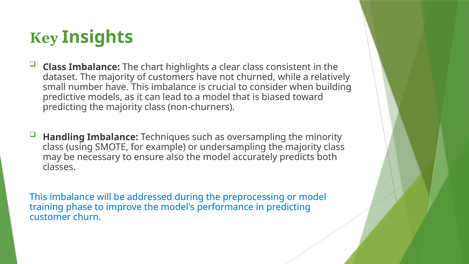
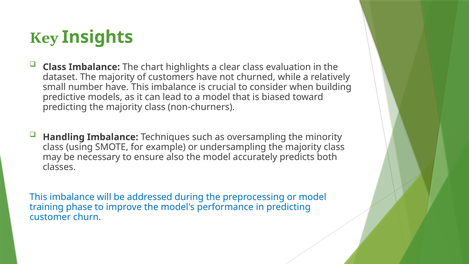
consistent: consistent -> evaluation (288, 67)
